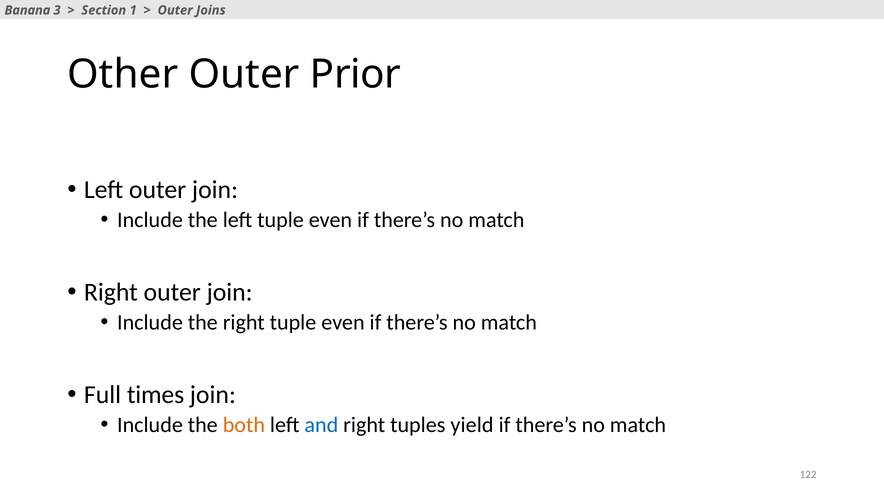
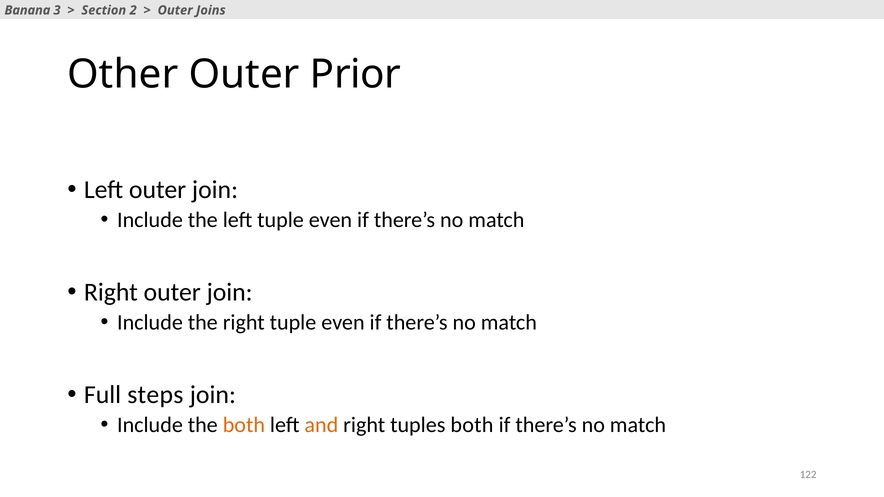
1: 1 -> 2 (133, 10)
times: times -> steps (155, 395)
and colour: blue -> orange (321, 425)
tuples yield: yield -> both (472, 425)
